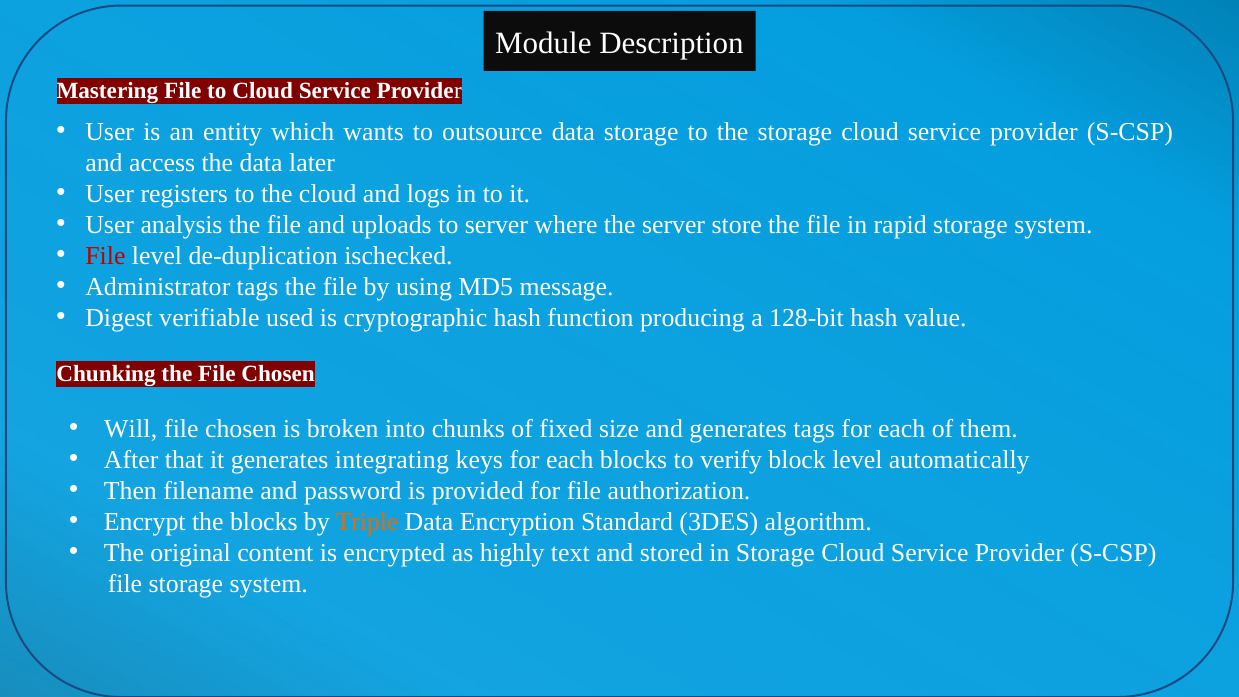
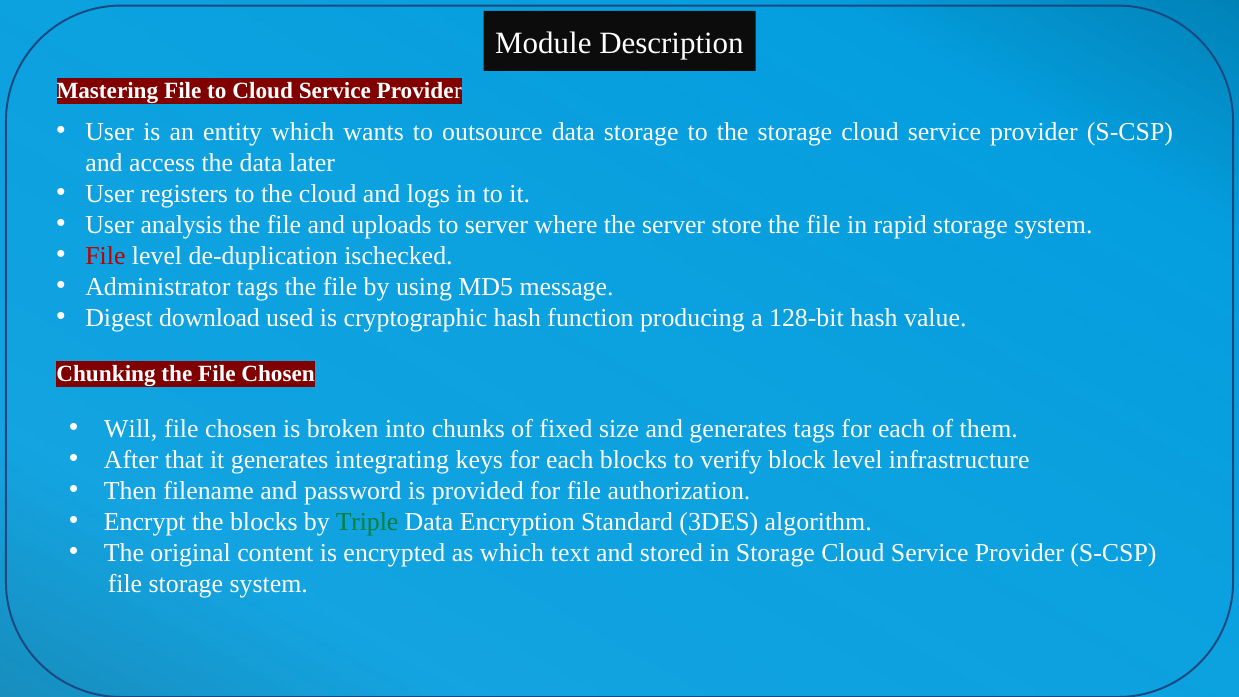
verifiable: verifiable -> download (210, 318)
automatically: automatically -> infrastructure (959, 460)
Triple colour: orange -> green (367, 522)
as highly: highly -> which (512, 553)
